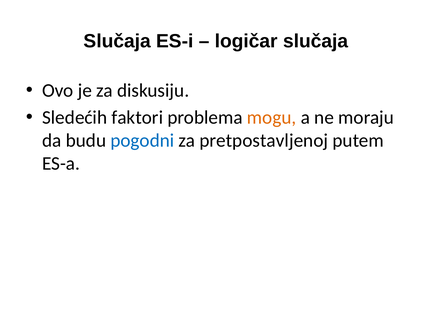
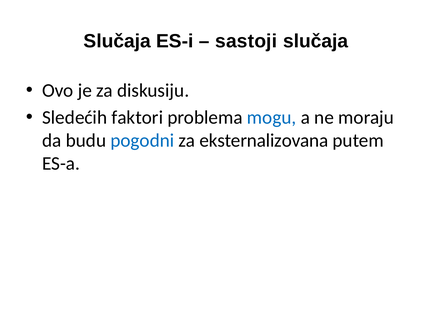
logičar: logičar -> sastoji (246, 41)
mogu colour: orange -> blue (272, 118)
pretpostavljenoj: pretpostavljenoj -> eksternalizovana (264, 141)
